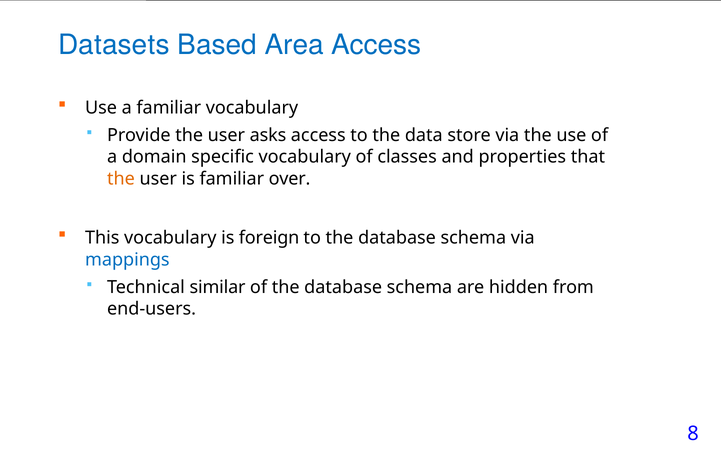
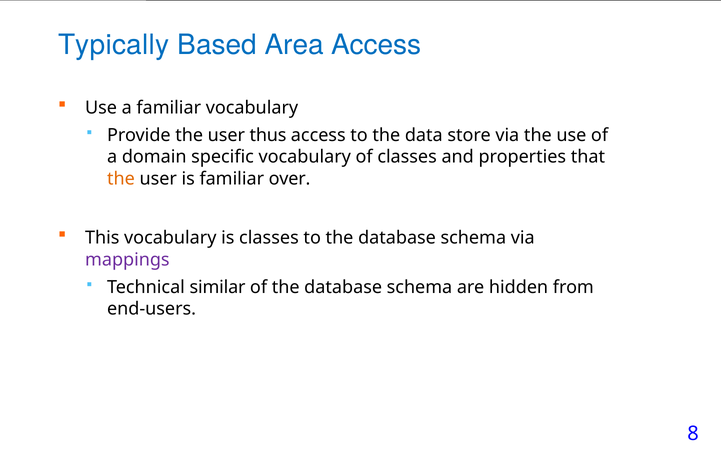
Datasets: Datasets -> Typically (114, 45)
asks: asks -> thus (268, 135)
is foreign: foreign -> classes (269, 238)
mappings colour: blue -> purple (127, 259)
